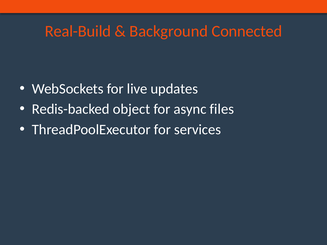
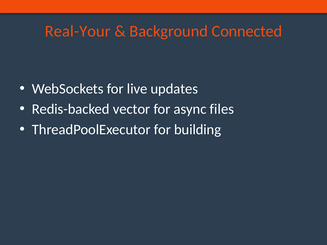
Real-Build: Real-Build -> Real-Your (78, 31)
object: object -> vector (132, 109)
services: services -> building (198, 130)
